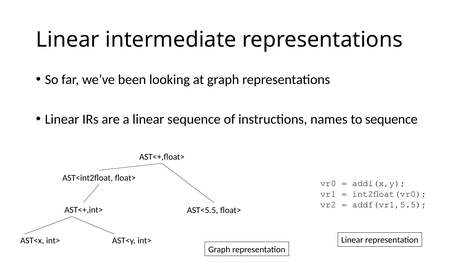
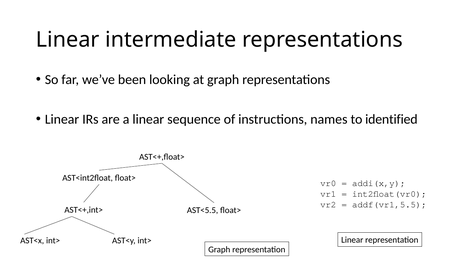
to sequence: sequence -> identified (391, 119)
